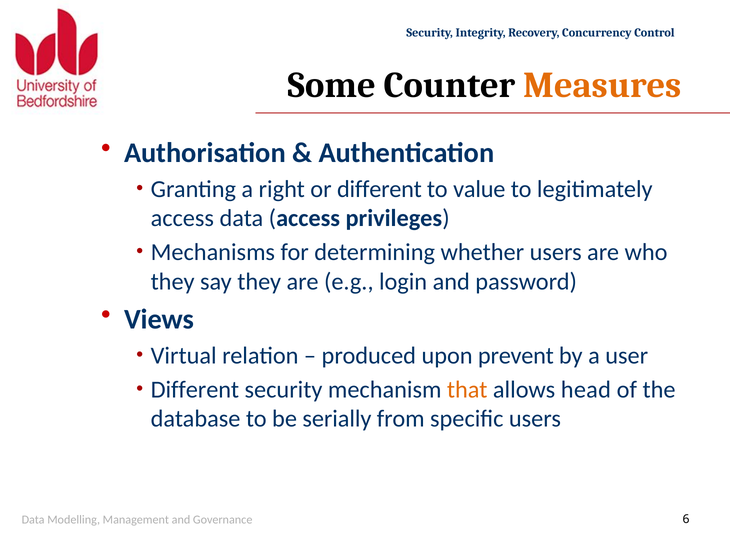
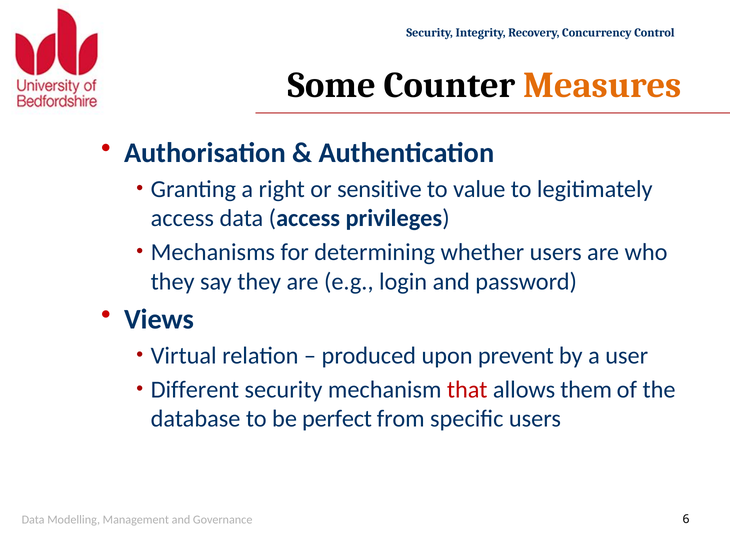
or different: different -> sensitive (379, 189)
that colour: orange -> red (467, 389)
head: head -> them (586, 389)
serially: serially -> perfect (337, 418)
